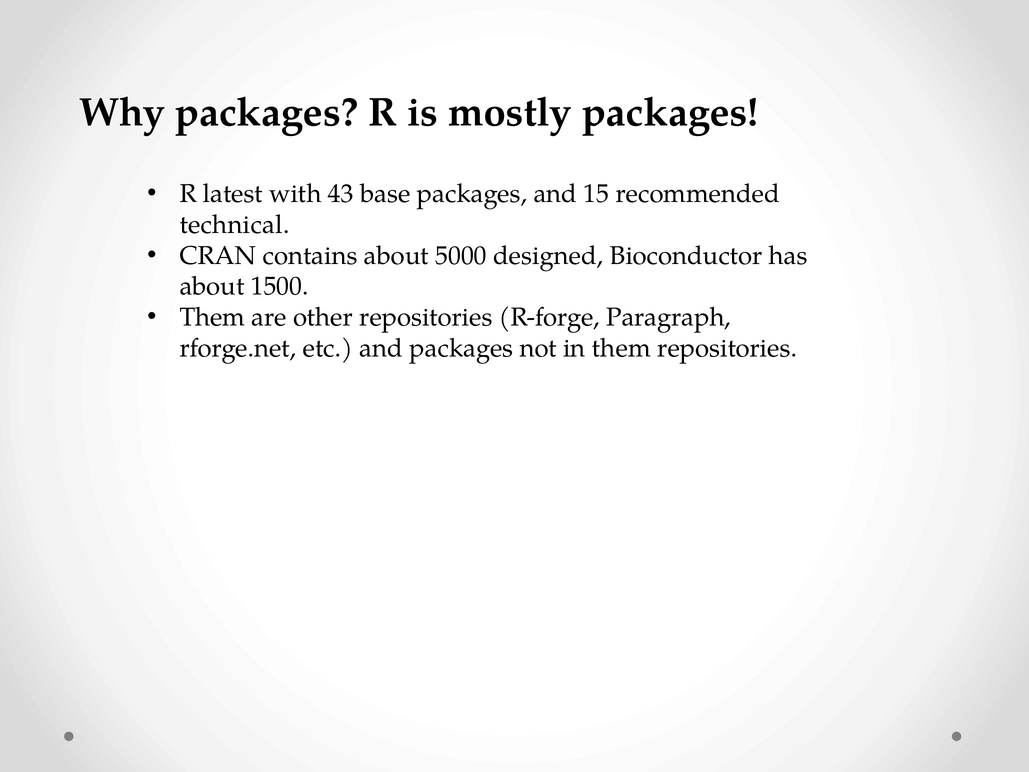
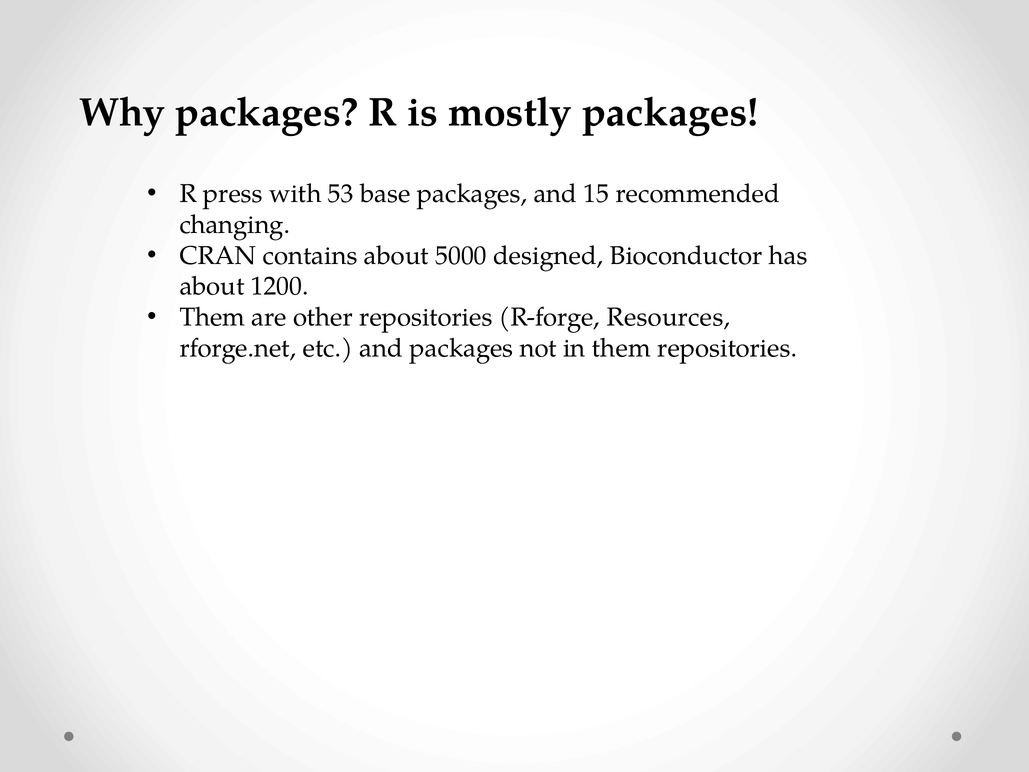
latest: latest -> press (233, 194)
43: 43 -> 53 (341, 194)
technical: technical -> changing (235, 225)
1500: 1500 -> 1200 (280, 286)
Paragraph: Paragraph -> Resources (668, 317)
